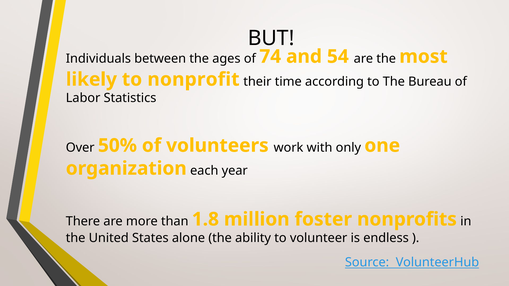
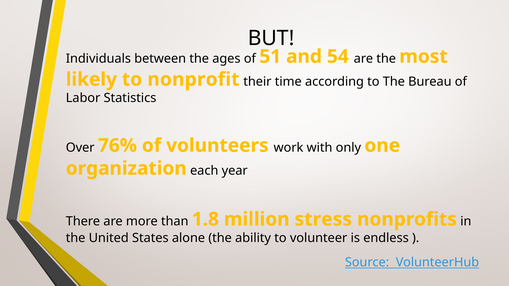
74: 74 -> 51 (270, 57)
50%: 50% -> 76% (117, 146)
foster: foster -> stress (323, 219)
